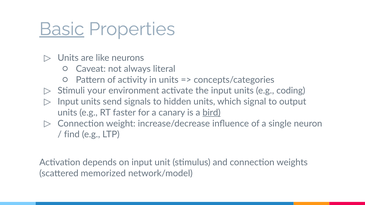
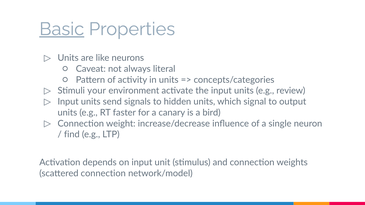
coding: coding -> review (291, 91)
bird underline: present -> none (212, 113)
scattered memorized: memorized -> connection (103, 174)
